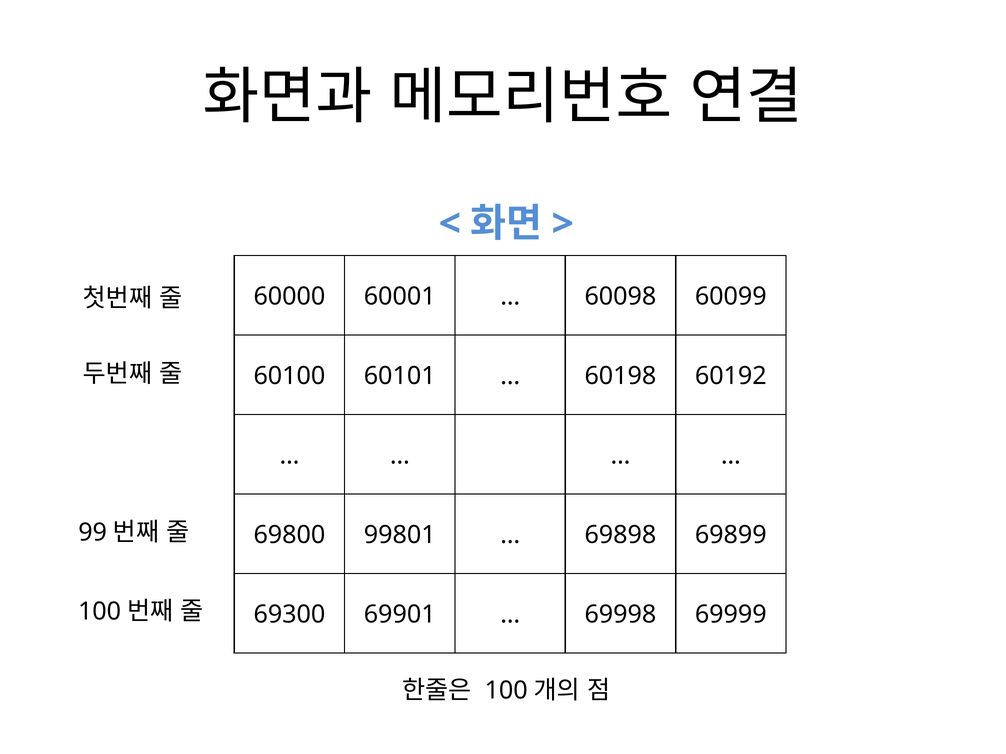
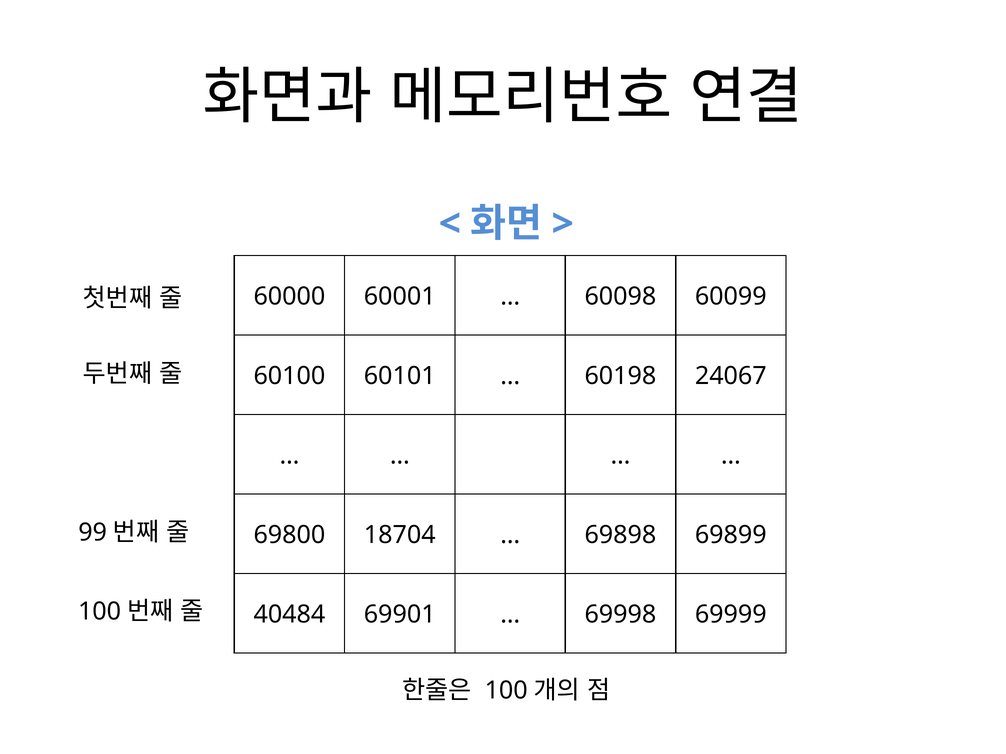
60192: 60192 -> 24067 (731, 376)
99801: 99801 -> 18704 (400, 535)
69300: 69300 -> 40484 (289, 615)
